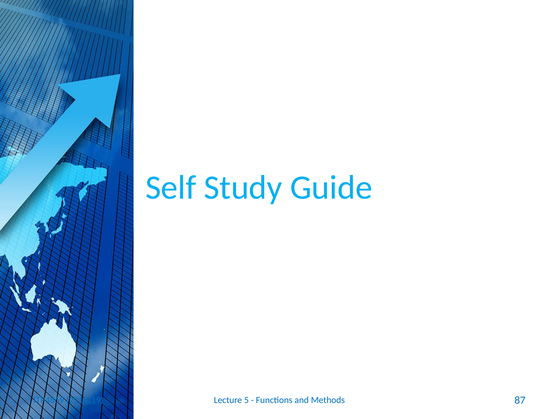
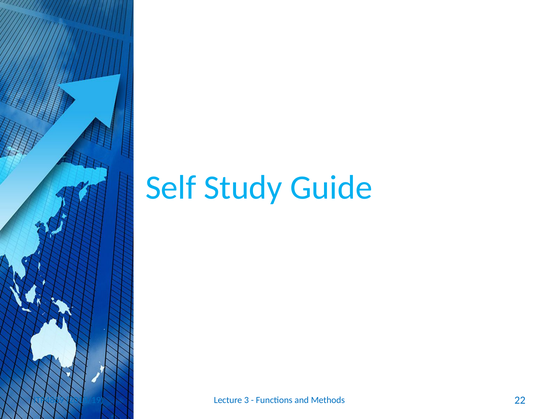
5: 5 -> 3 (247, 400)
87: 87 -> 22 (520, 400)
